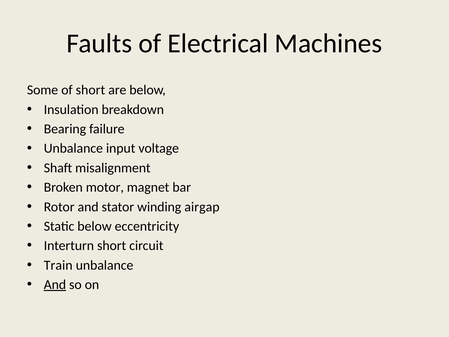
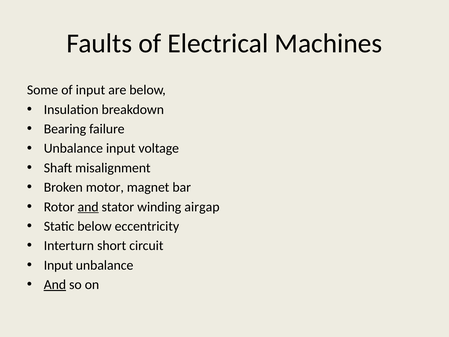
of short: short -> input (90, 90)
and underline: none -> present (88, 207)
Train: Train -> Input (58, 265)
